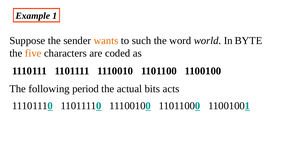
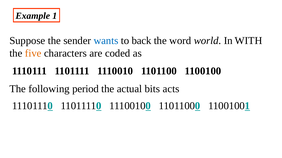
wants colour: orange -> blue (106, 41)
such: such -> back (142, 41)
BYTE: BYTE -> WITH (248, 41)
